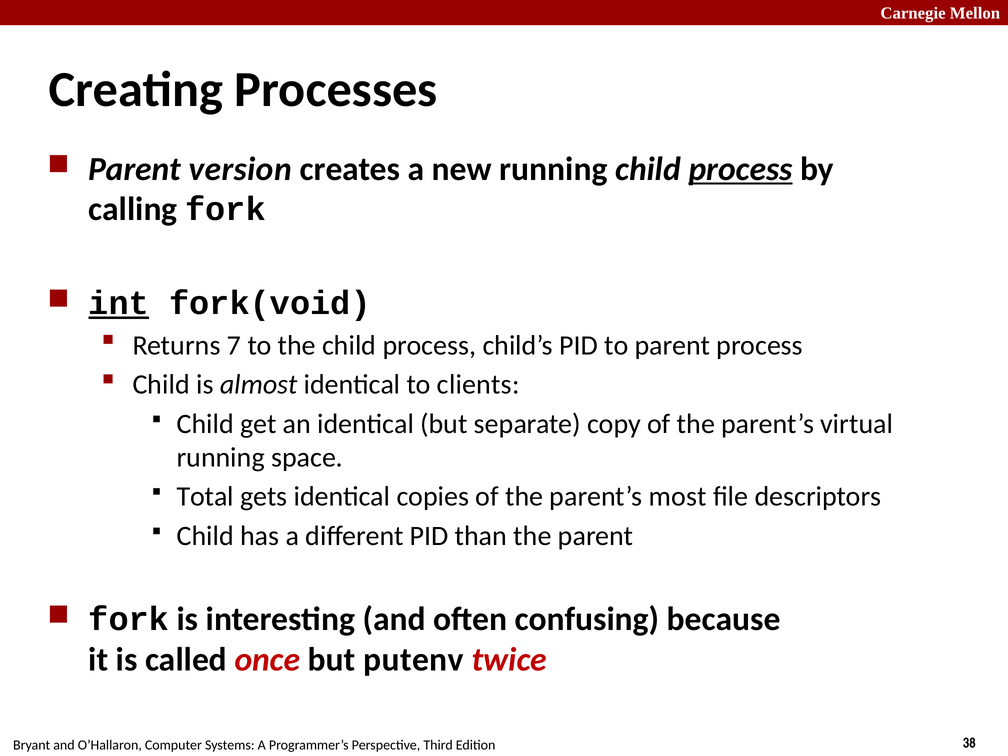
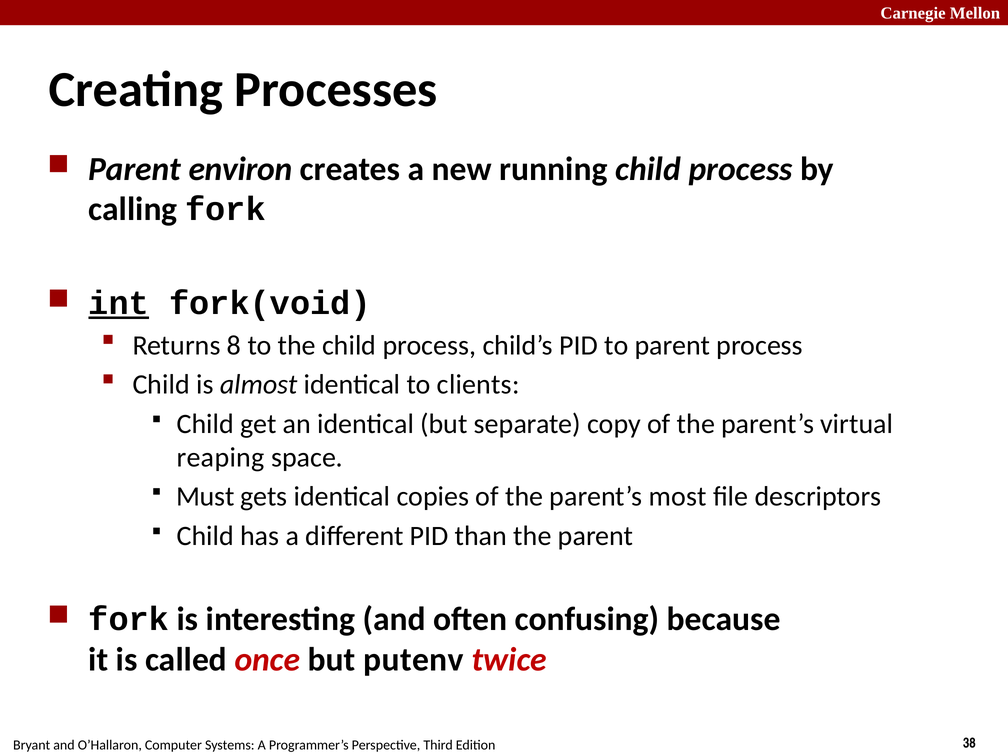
version: version -> environ (241, 169)
process underline: present -> none (741, 169)
7: 7 -> 8 (234, 345)
running: running -> reaping (221, 457)
Total: Total -> Must (205, 497)
